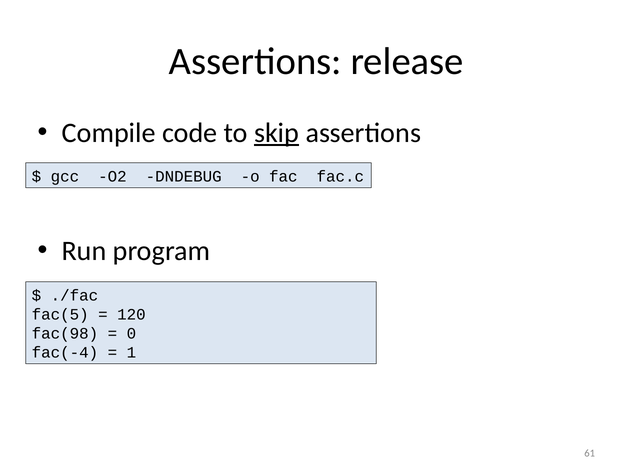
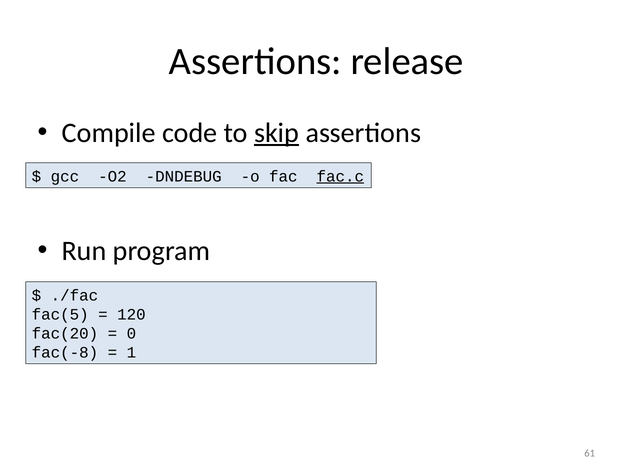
fac.c underline: none -> present (340, 176)
fac(98: fac(98 -> fac(20 (65, 333)
fac(-4: fac(-4 -> fac(-8 (65, 352)
